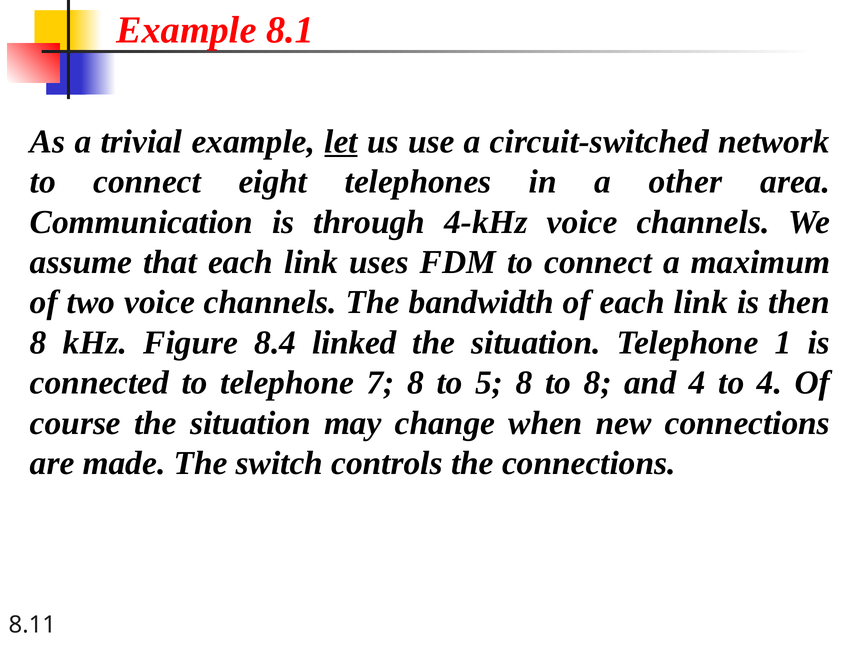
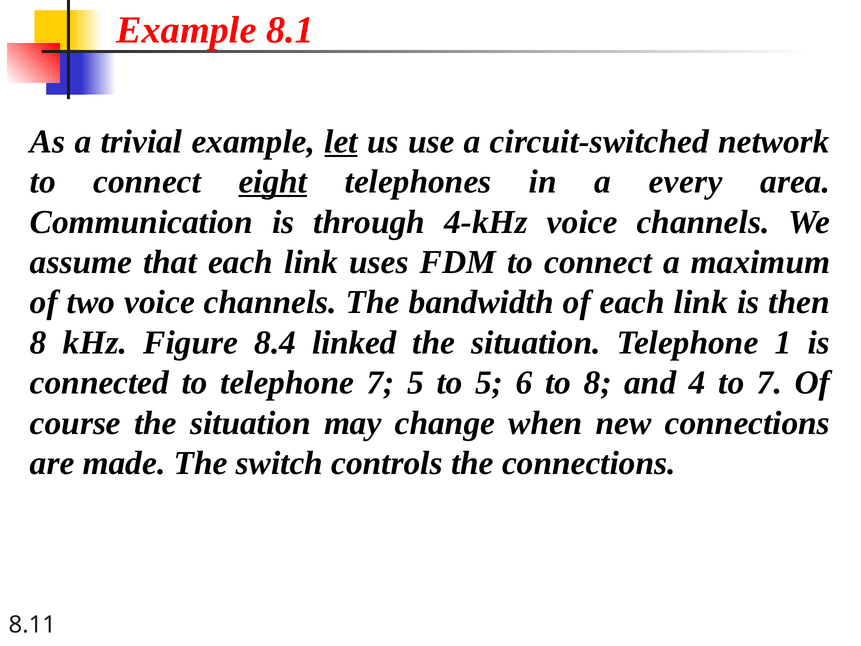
eight underline: none -> present (273, 182)
other: other -> every (686, 182)
7 8: 8 -> 5 (415, 383)
5 8: 8 -> 6 (524, 383)
to 4: 4 -> 7 (769, 383)
